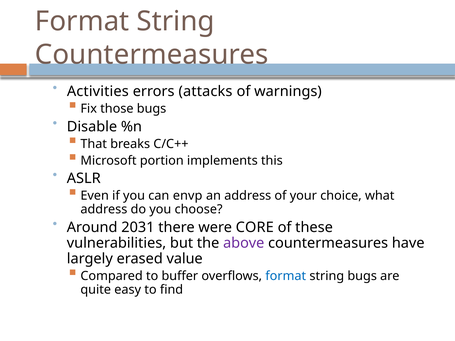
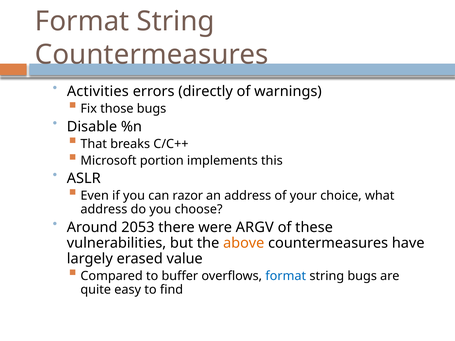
attacks: attacks -> directly (206, 92)
envp: envp -> razor (188, 196)
2031: 2031 -> 2053 (138, 228)
CORE: CORE -> ARGV (255, 228)
above colour: purple -> orange (244, 243)
